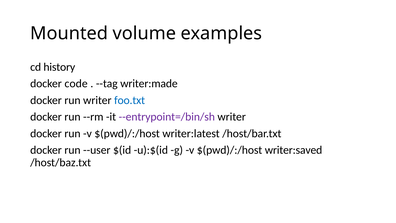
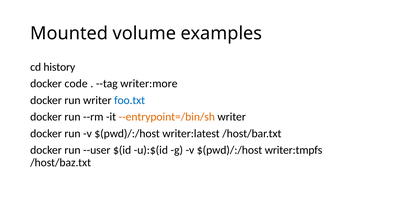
writer:made: writer:made -> writer:more (149, 84)
--entrypoint=/bin/sh colour: purple -> orange (167, 117)
writer:saved: writer:saved -> writer:tmpfs (294, 150)
